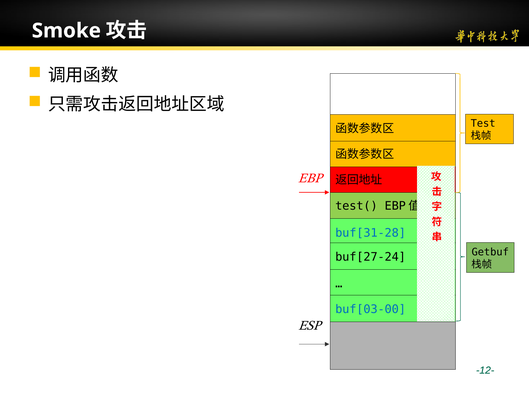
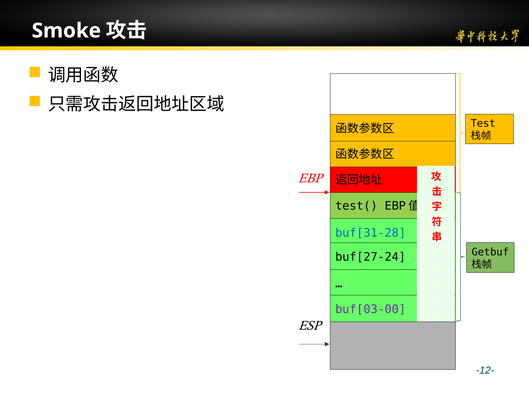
buf[03-00 colour: blue -> purple (371, 309)
